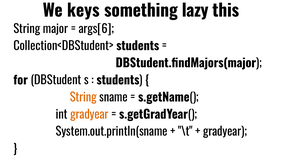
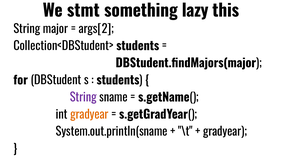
keys: keys -> stmt (83, 11)
args[6: args[6 -> args[2 (96, 29)
String colour: orange -> purple (83, 97)
